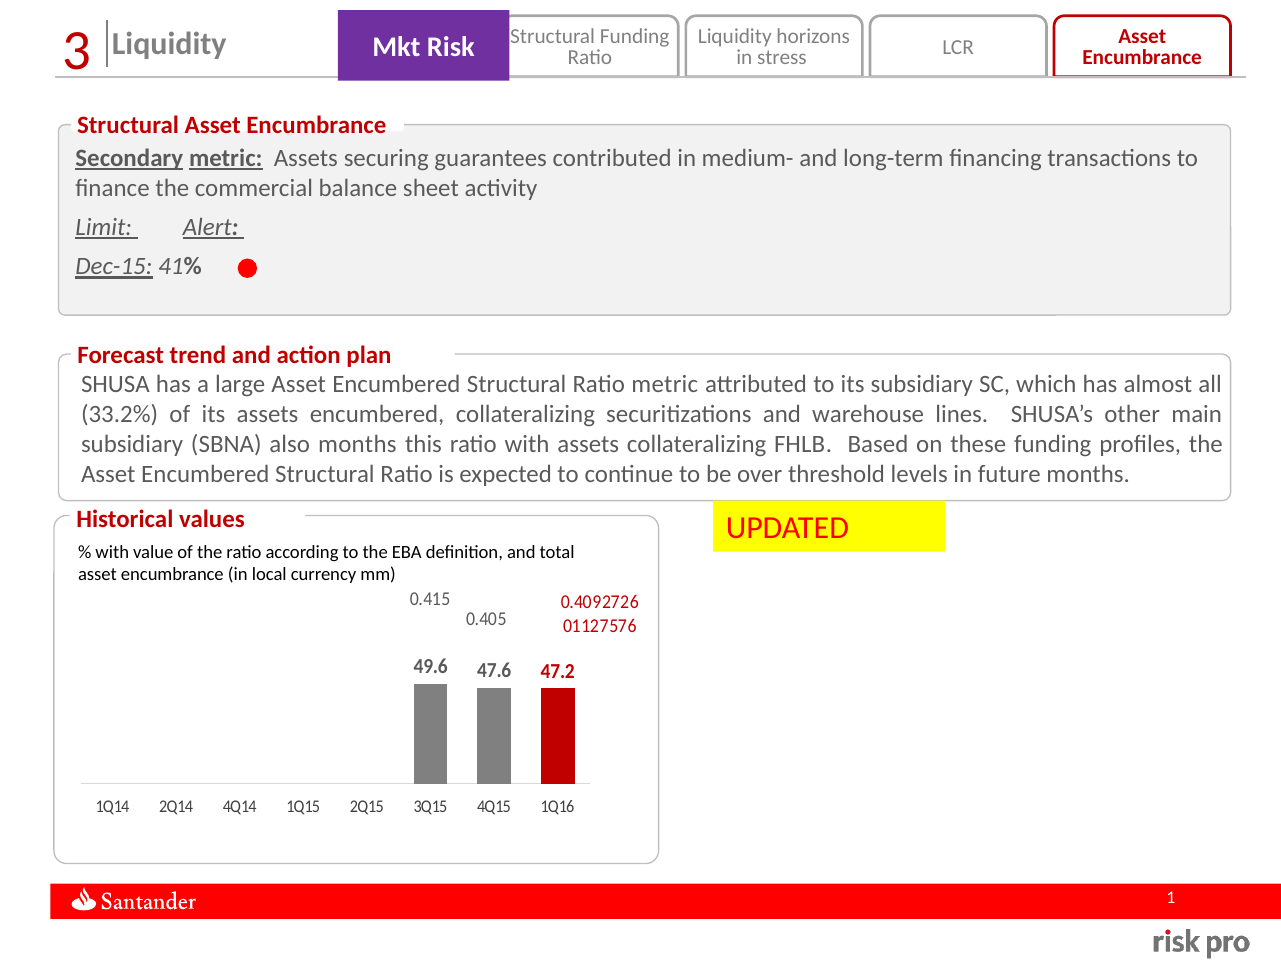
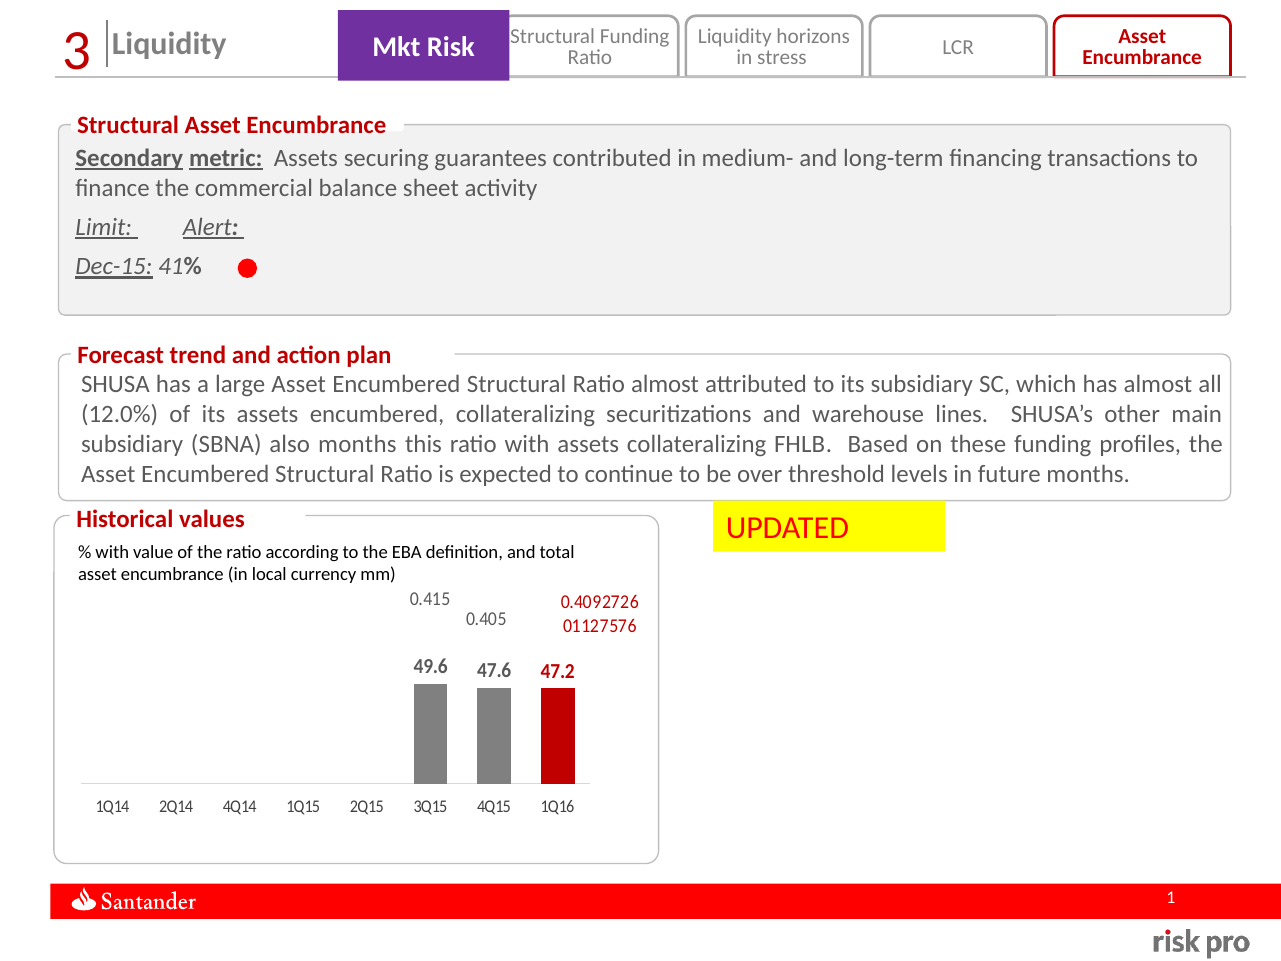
Ratio metric: metric -> almost (665, 384)
33.2%: 33.2% -> 12.0% (120, 414)
